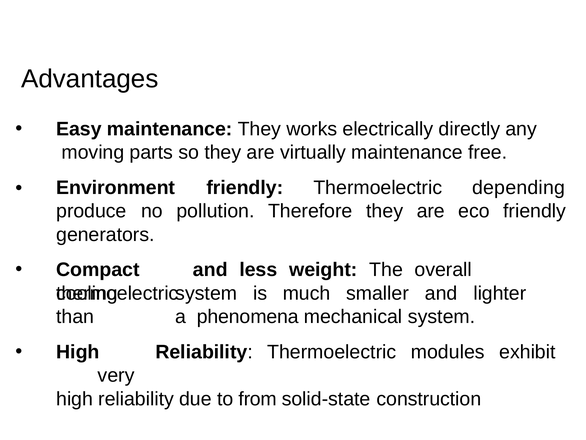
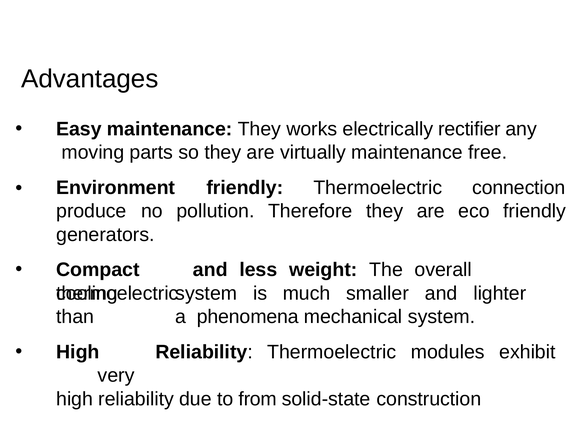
directly: directly -> rectifier (469, 129)
depending: depending -> connection (519, 187)
